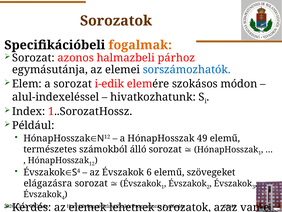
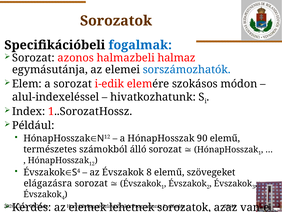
fogalmak colour: orange -> blue (140, 45)
párhoz: párhoz -> halmaz (176, 58)
49: 49 -> 90 (202, 138)
6: 6 -> 8 (149, 172)
